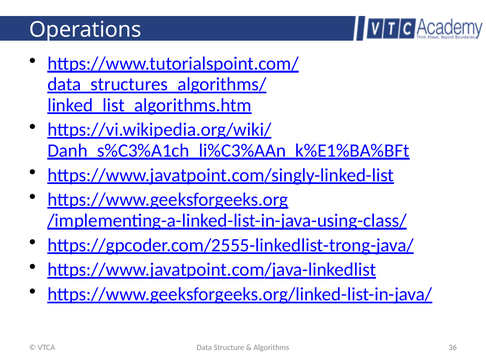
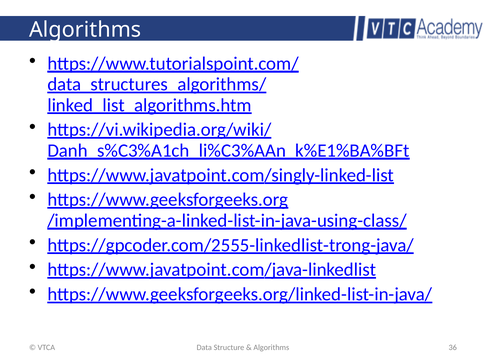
Operations: Operations -> Algorithms (85, 30)
